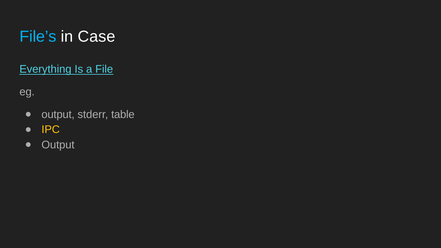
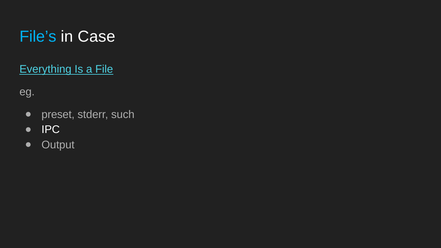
output: output -> preset (58, 114)
table: table -> such (123, 114)
IPC colour: yellow -> white (51, 130)
